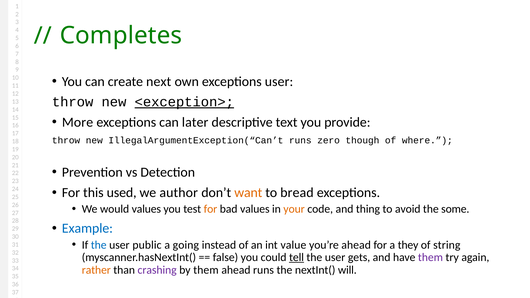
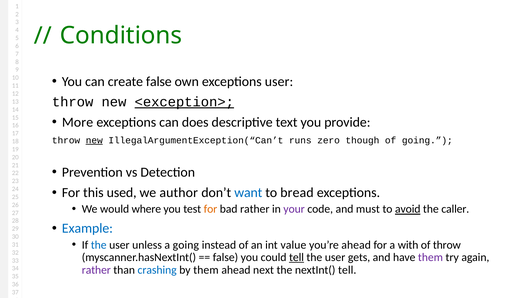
Completes: Completes -> Conditions (121, 36)
create next: next -> false (159, 82)
later: later -> does (195, 122)
new underline: none -> present (94, 140)
of where: where -> going (427, 140)
want colour: orange -> blue (248, 193)
would values: values -> where (146, 209)
bad values: values -> rather (255, 209)
your colour: orange -> purple (294, 209)
thing: thing -> must (368, 209)
avoid underline: none -> present (408, 209)
some: some -> caller (455, 209)
public: public -> unless (147, 245)
they: they -> with (408, 245)
of string: string -> throw (447, 245)
rather colour: orange -> purple (96, 270)
crashing colour: purple -> blue (157, 270)
ahead runs: runs -> next (264, 270)
nextInt( will: will -> tell (347, 270)
